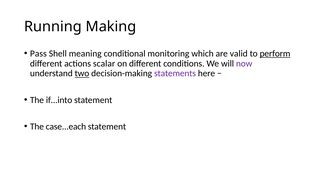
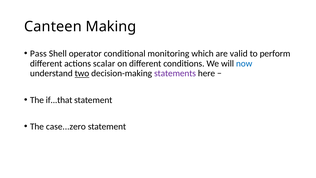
Running: Running -> Canteen (53, 27)
meaning: meaning -> operator (85, 53)
perform underline: present -> none (275, 53)
now colour: purple -> blue (244, 63)
if...into: if...into -> if...that (59, 100)
case...each: case...each -> case...zero (66, 126)
